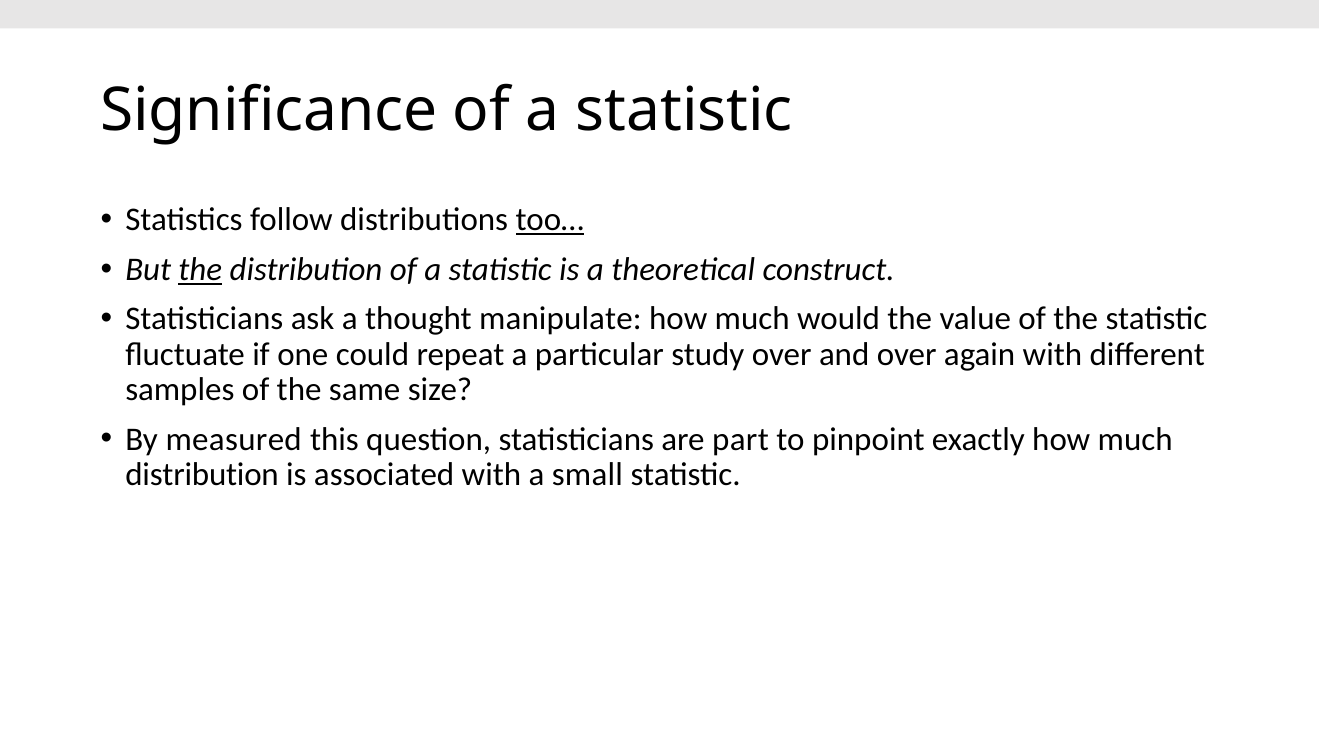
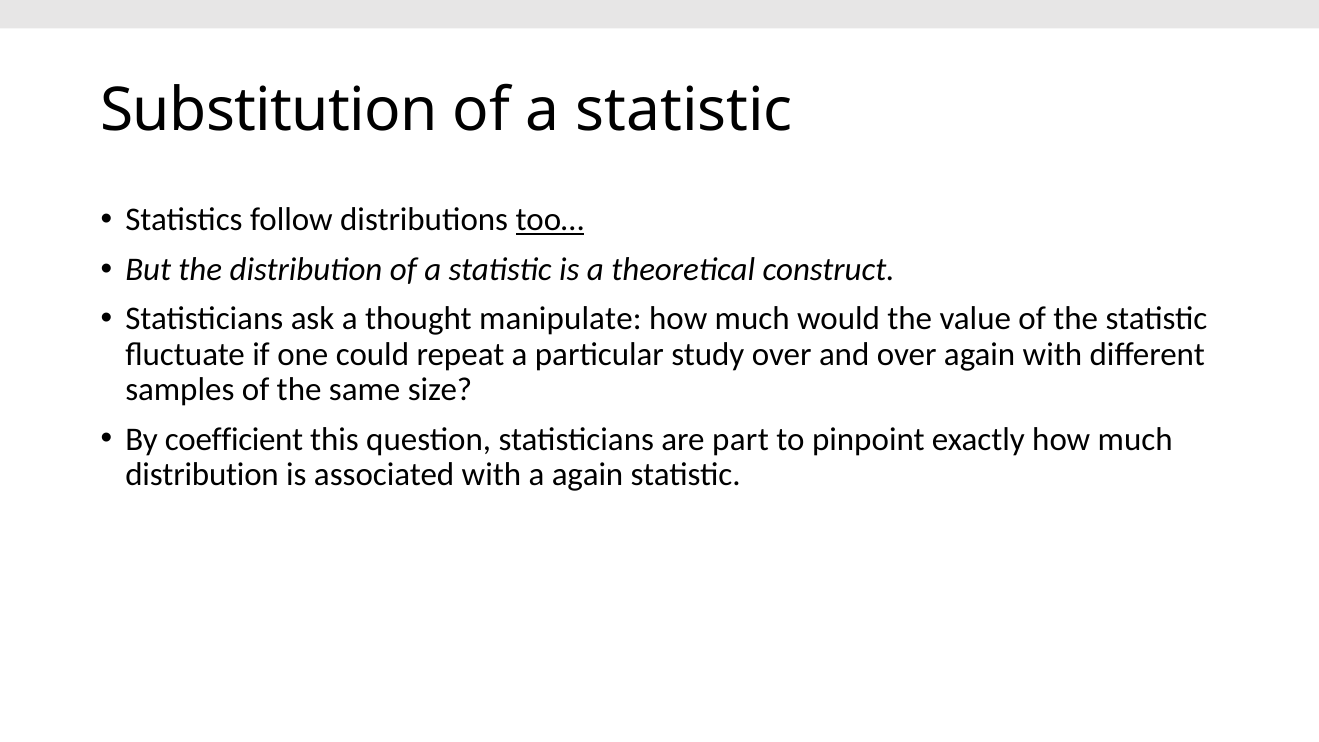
Significance: Significance -> Substitution (269, 111)
the underline: present -> none (200, 269)
measured: measured -> coefficient (234, 439)
a small: small -> again (588, 475)
